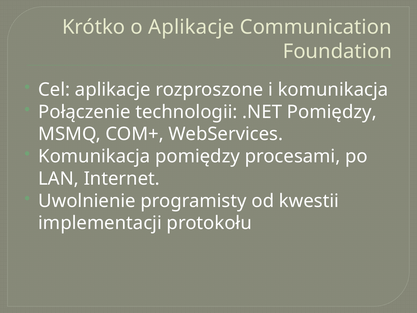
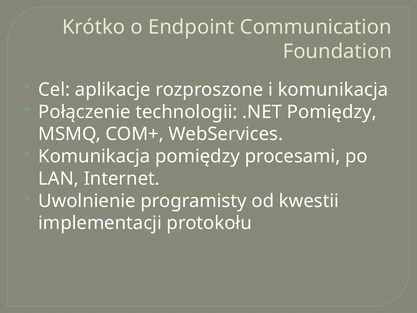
o Aplikacje: Aplikacje -> Endpoint (191, 27)
